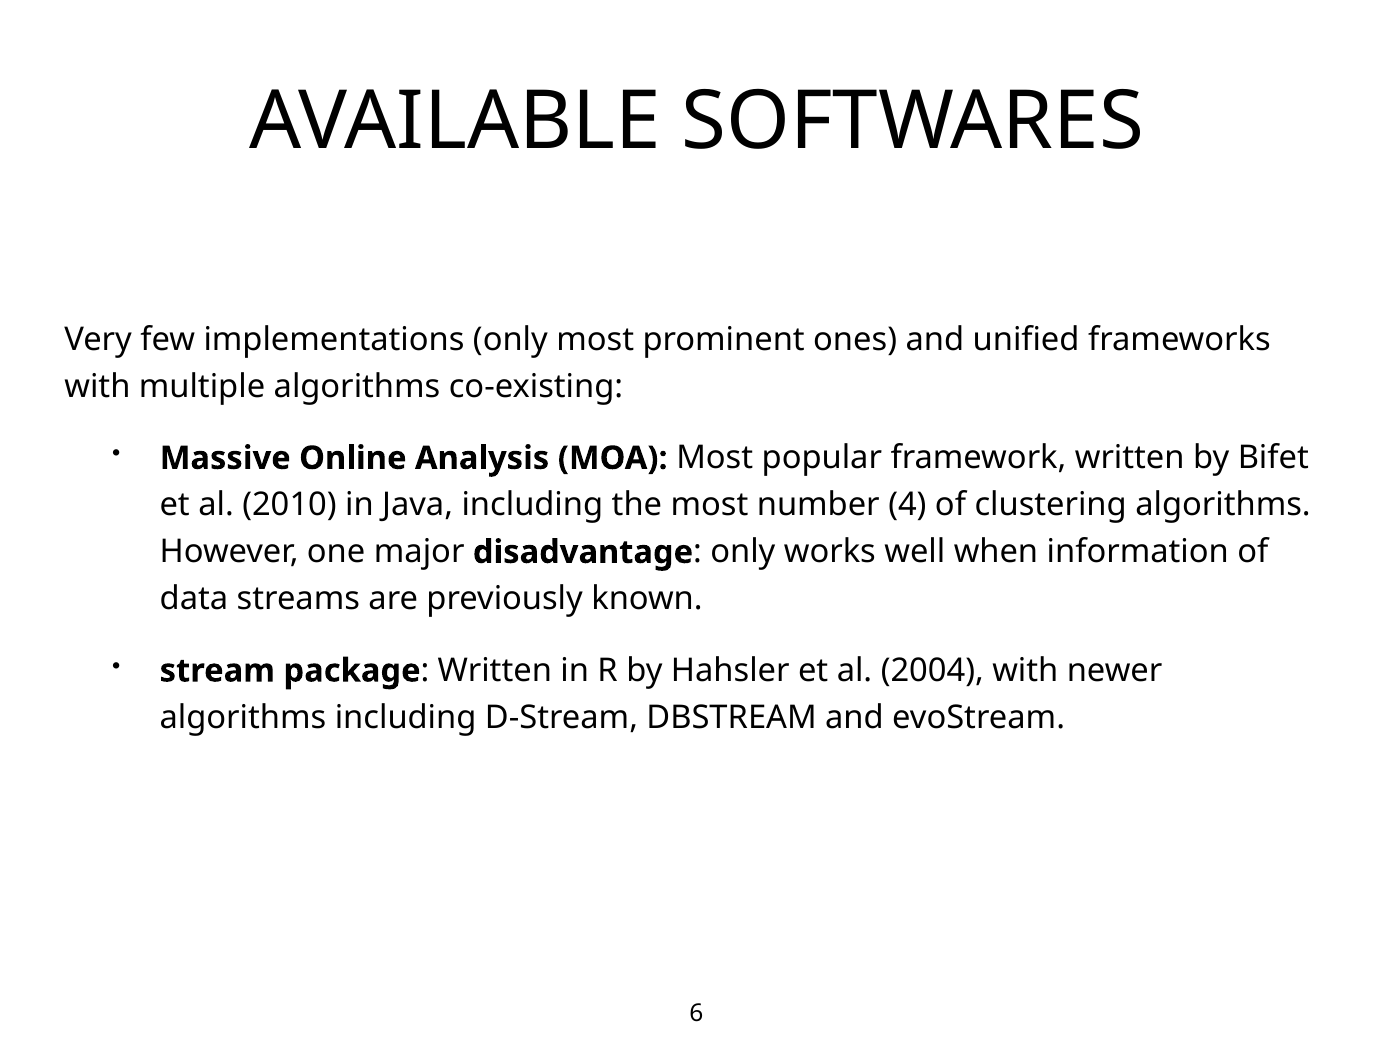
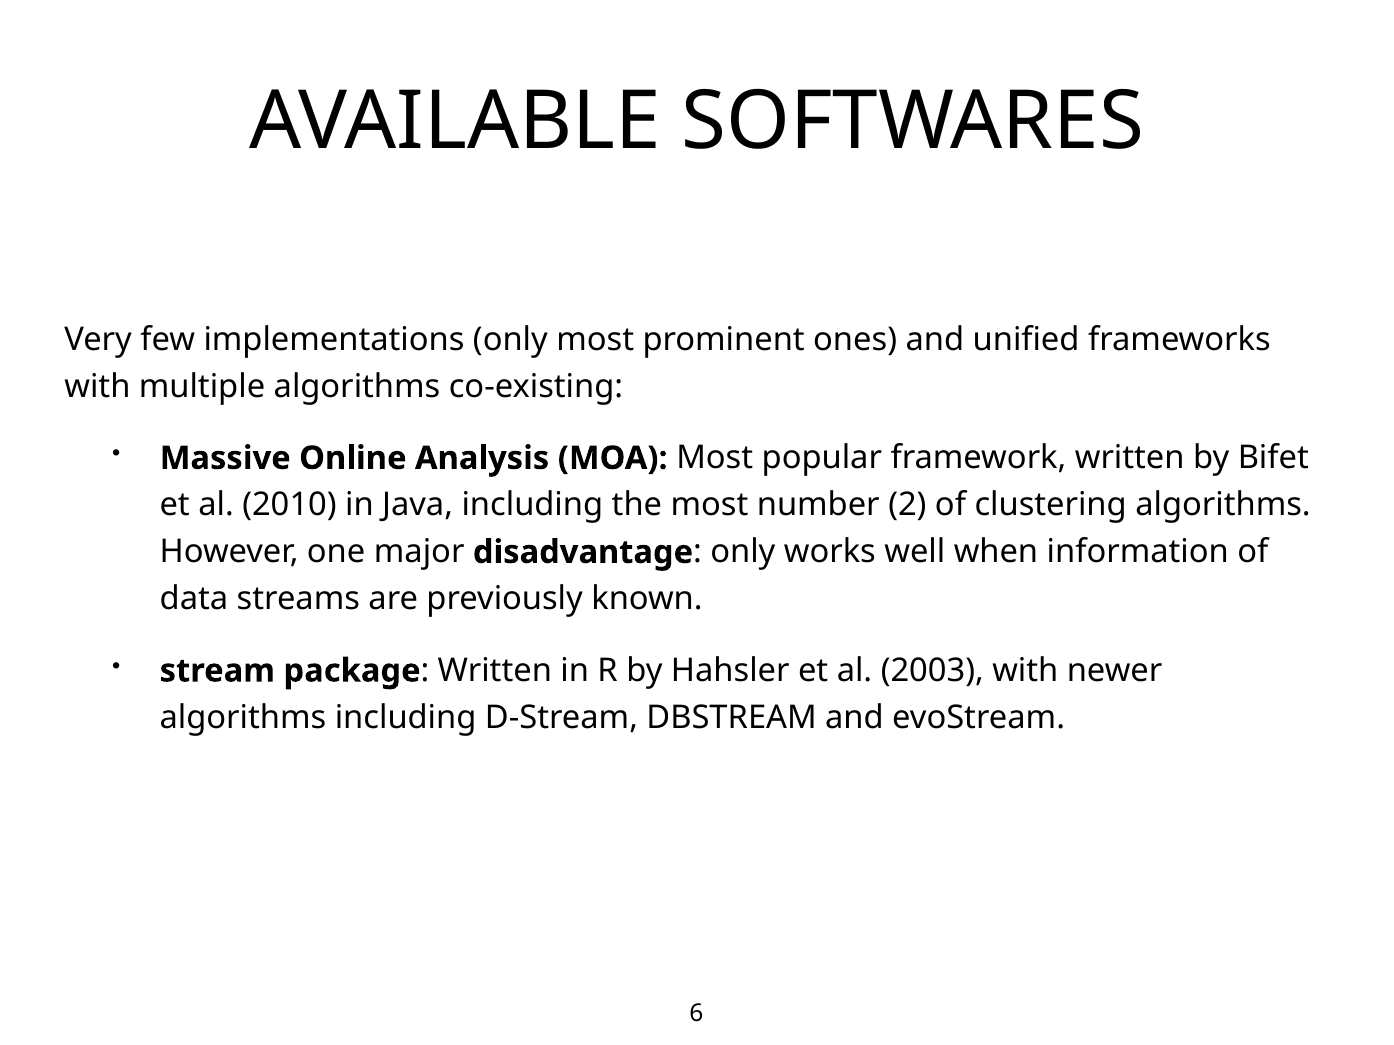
4: 4 -> 2 (907, 505)
2004: 2004 -> 2003 (932, 671)
